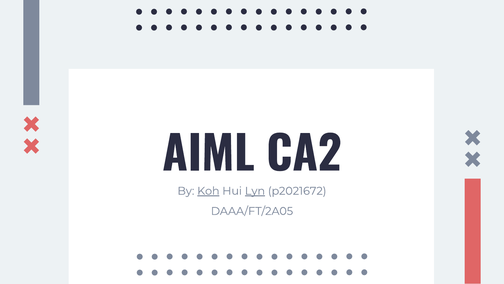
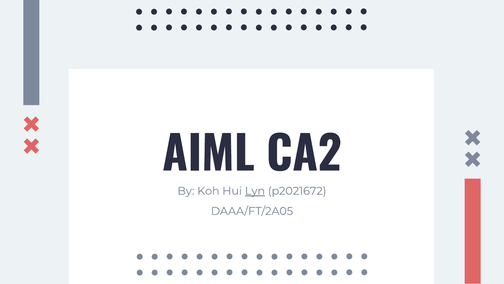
Koh underline: present -> none (208, 191)
